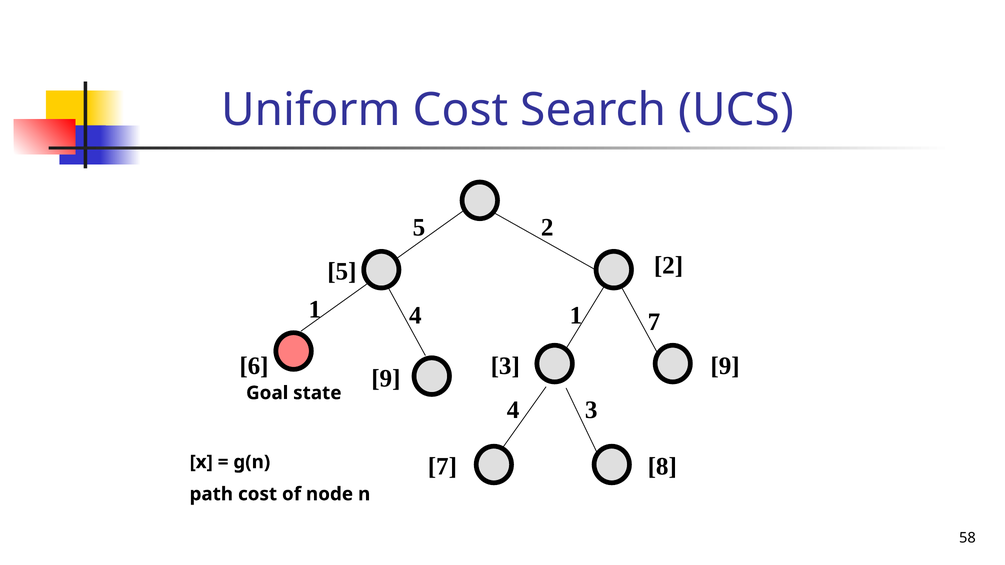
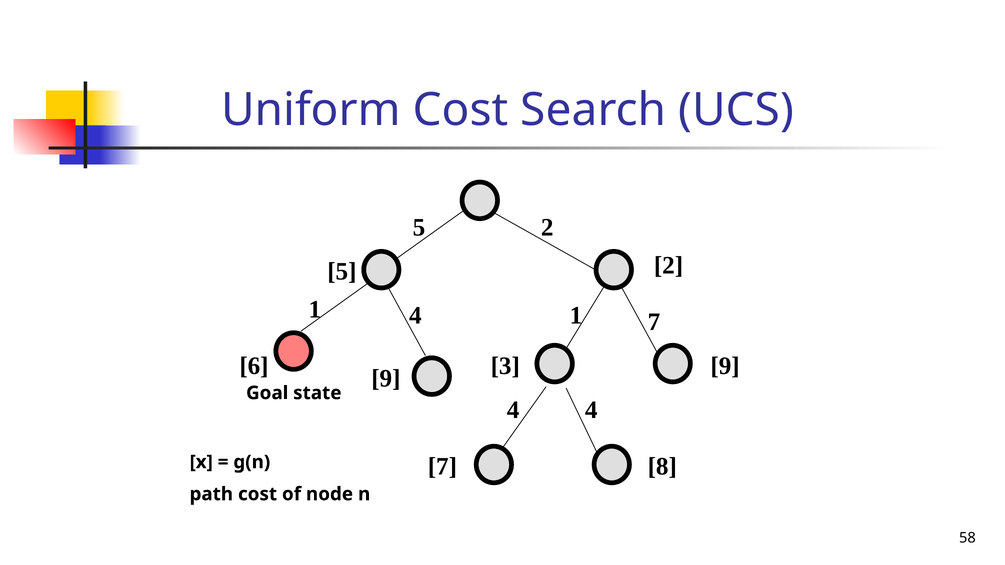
4 3: 3 -> 4 (591, 410)
